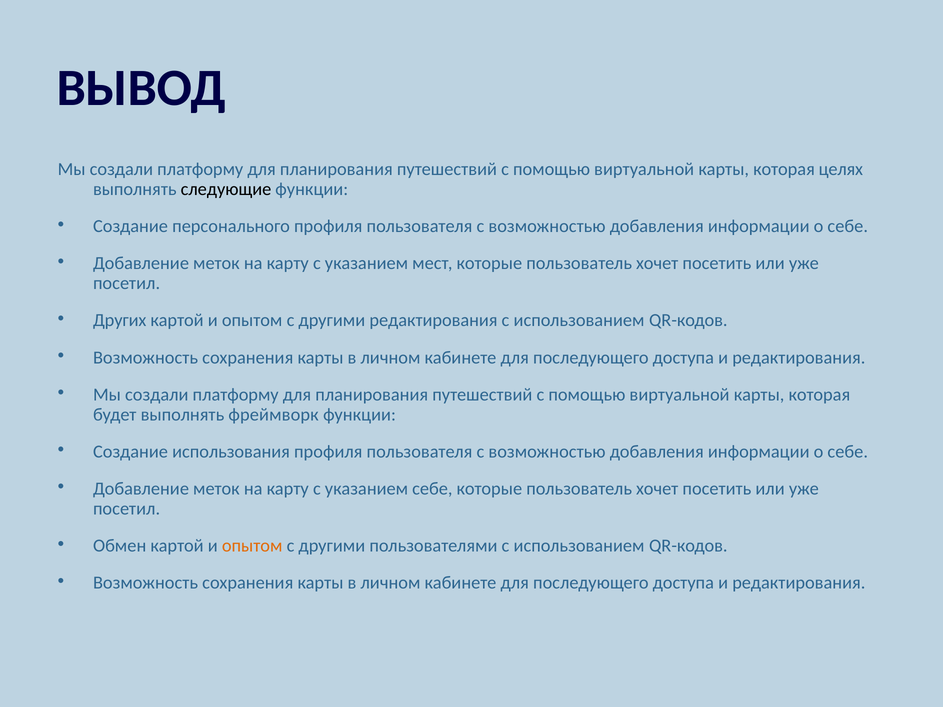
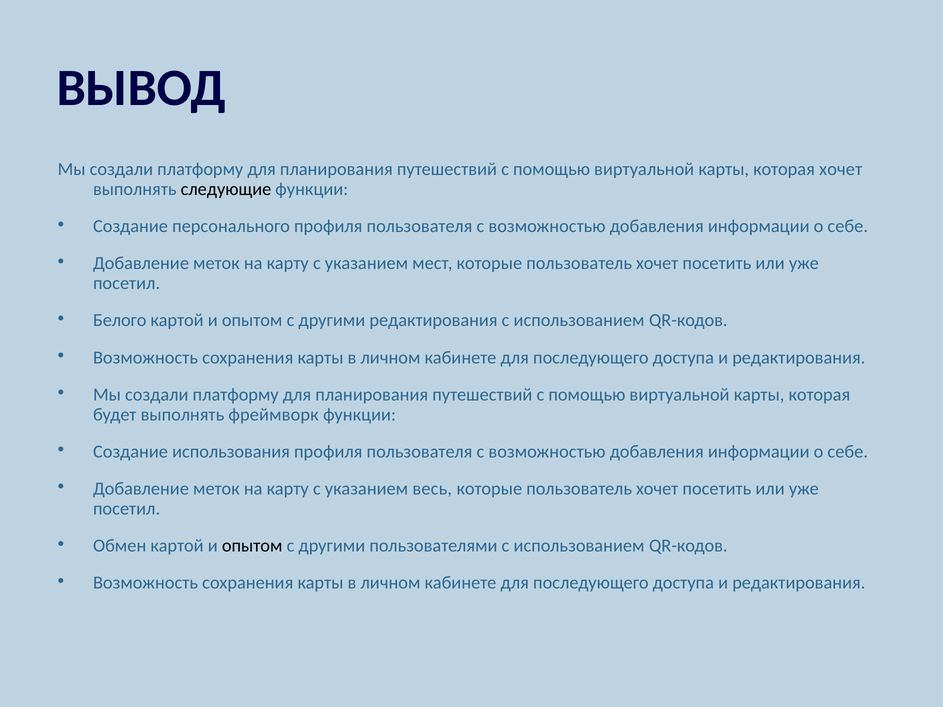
которая целях: целях -> хочет (841, 169)
Других: Других -> Белого (120, 321)
указанием себе: себе -> весь (432, 489)
опытом colour: orange -> black (252, 546)
